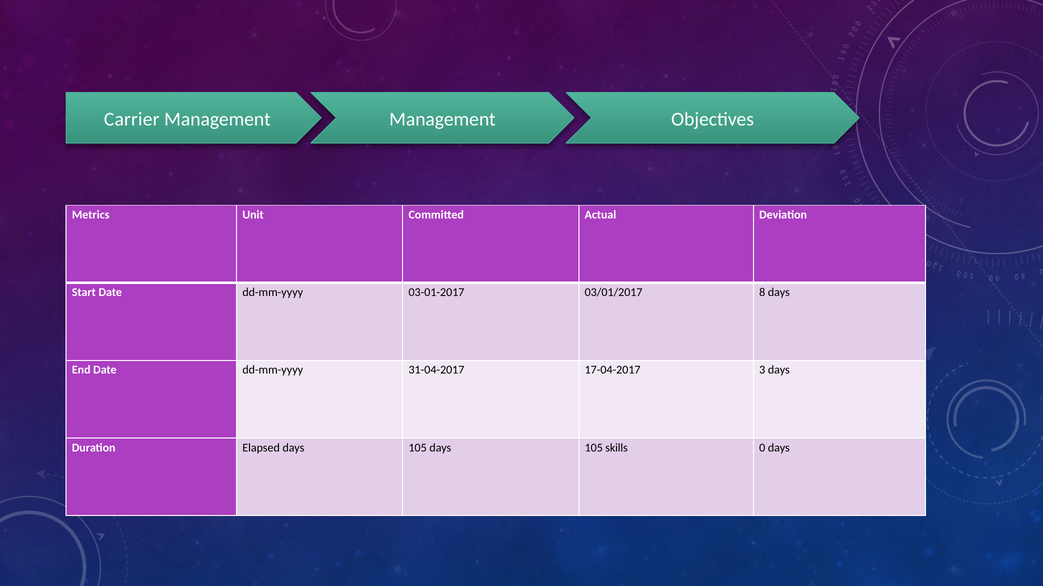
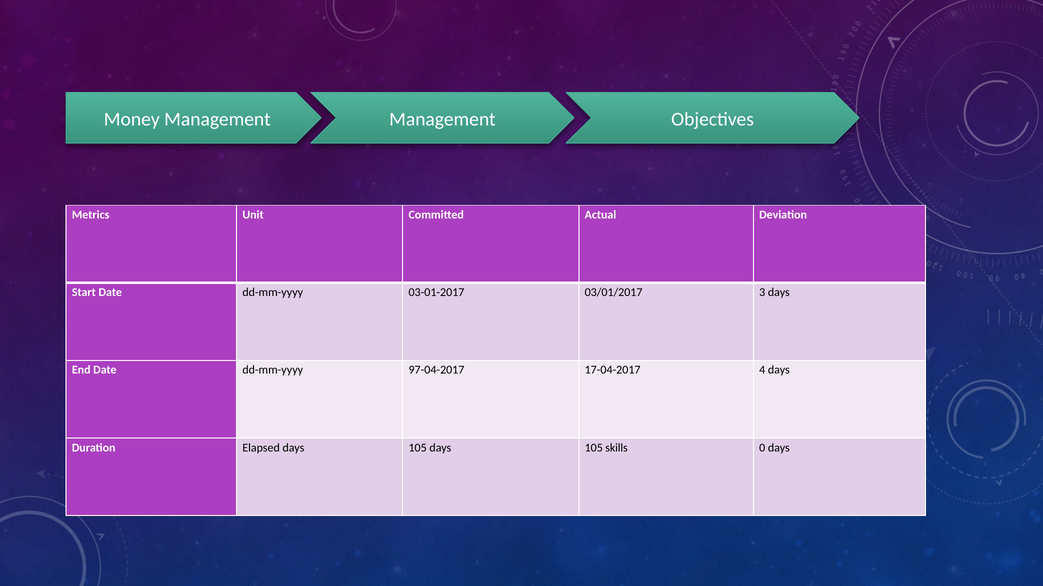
Carrier: Carrier -> Money (132, 119)
8: 8 -> 3 (762, 293)
31-04-2017: 31-04-2017 -> 97-04-2017 (436, 370)
3: 3 -> 4 (762, 370)
